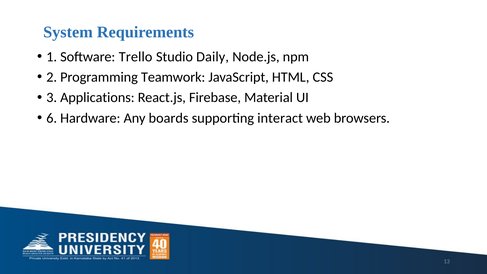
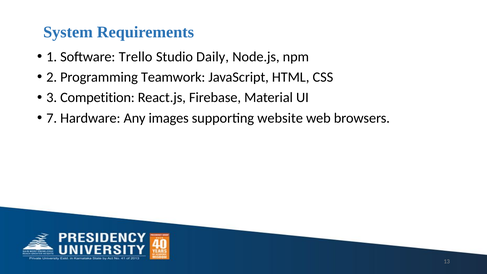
Applications: Applications -> Competition (97, 98)
6: 6 -> 7 (52, 118)
boards: boards -> images (169, 118)
interact: interact -> website (280, 118)
